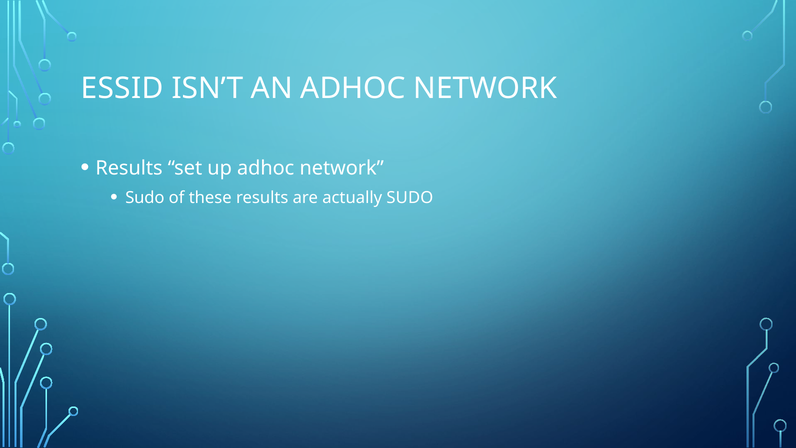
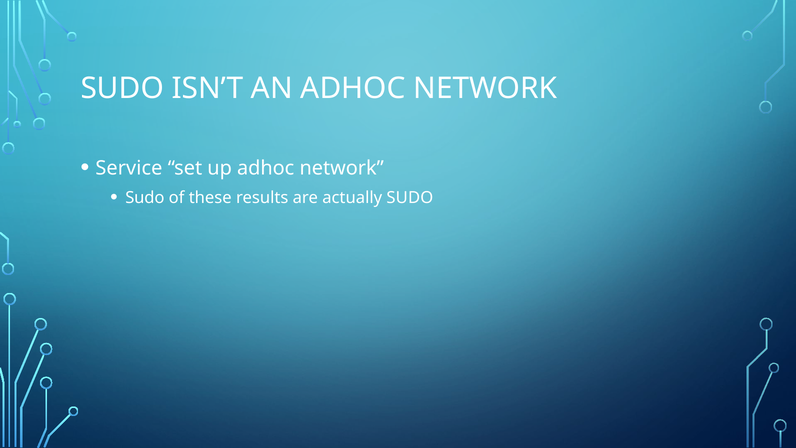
ESSID: ESSID -> SUDO (122, 88)
Results: Results -> Service (129, 168)
